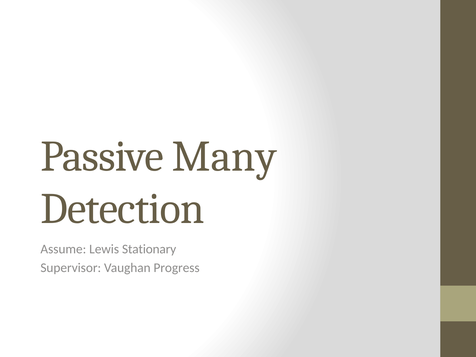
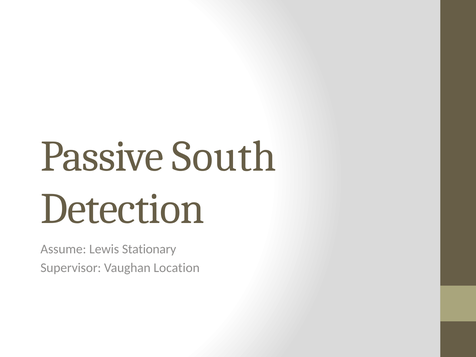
Many: Many -> South (224, 156)
Progress: Progress -> Location (177, 268)
